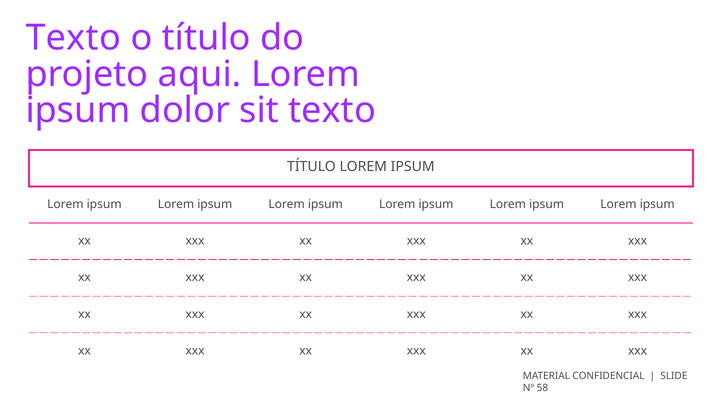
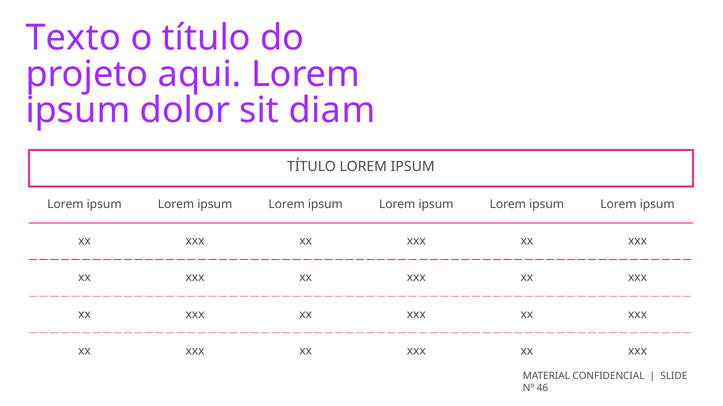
sit texto: texto -> diam (332, 110)
58: 58 -> 46 (542, 388)
